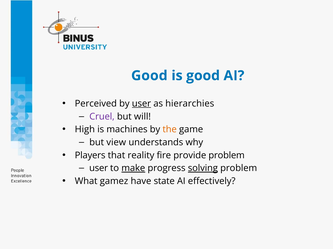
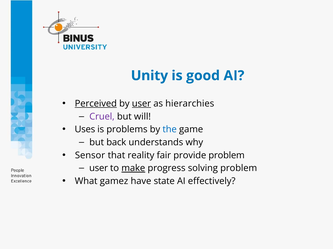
Good: Good -> Unity (149, 76)
Perceived underline: none -> present (96, 104)
High: High -> Uses (85, 130)
machines: machines -> problems (127, 130)
the colour: orange -> blue (170, 130)
view: view -> back (116, 143)
Players: Players -> Sensor (90, 156)
fire: fire -> fair (164, 156)
solving underline: present -> none (203, 169)
